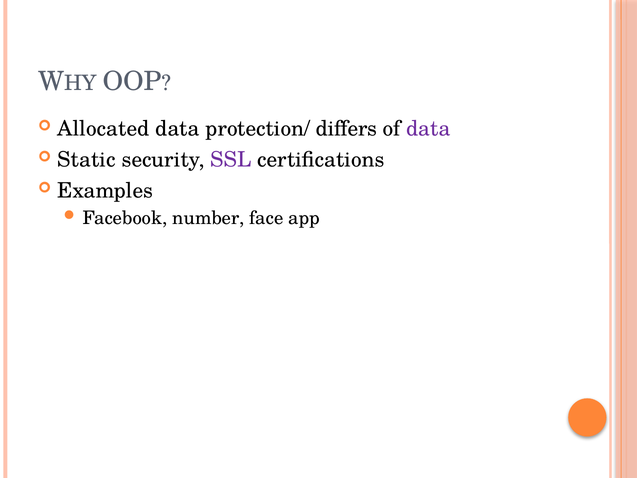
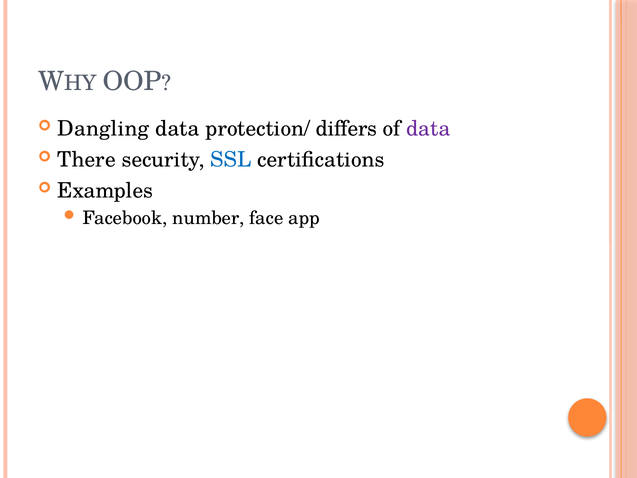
Allocated: Allocated -> Dangling (103, 129)
Static: Static -> There (86, 160)
SSL colour: purple -> blue (231, 160)
